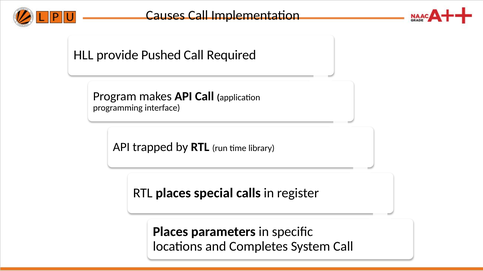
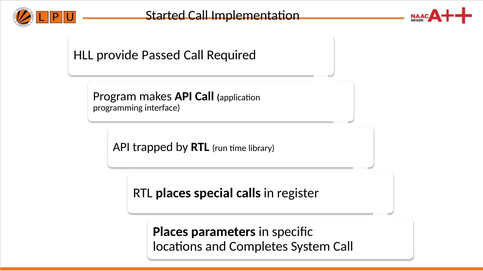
Causes: Causes -> Started (166, 15)
Pushed: Pushed -> Passed (161, 55)
